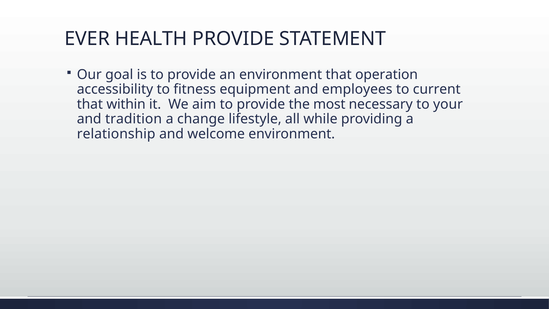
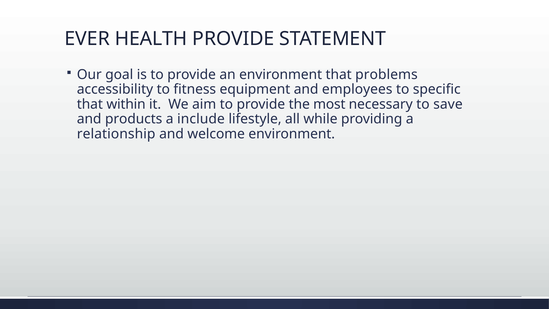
operation: operation -> problems (386, 75)
current: current -> specific (437, 89)
your: your -> save (448, 104)
tradition: tradition -> products (134, 119)
change: change -> include (201, 119)
